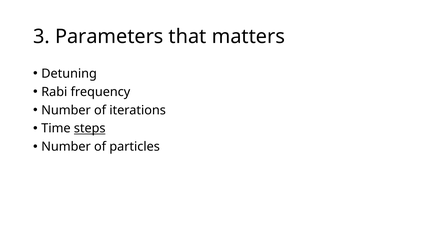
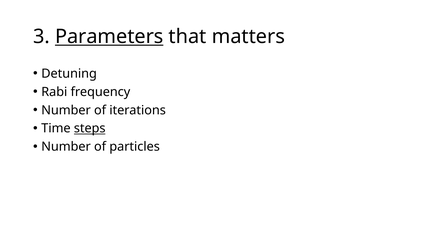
Parameters underline: none -> present (109, 37)
